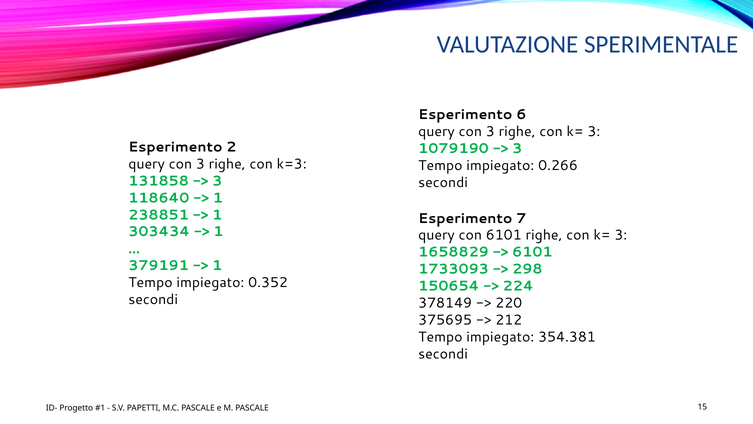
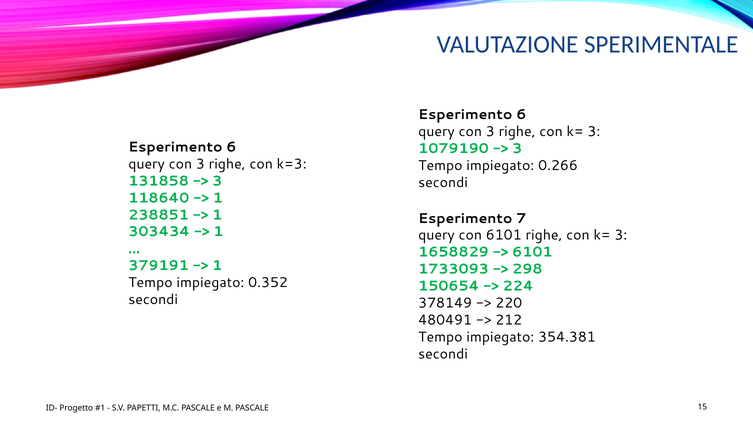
2: 2 -> 6 (231, 147)
375695: 375695 -> 480491 (445, 320)
